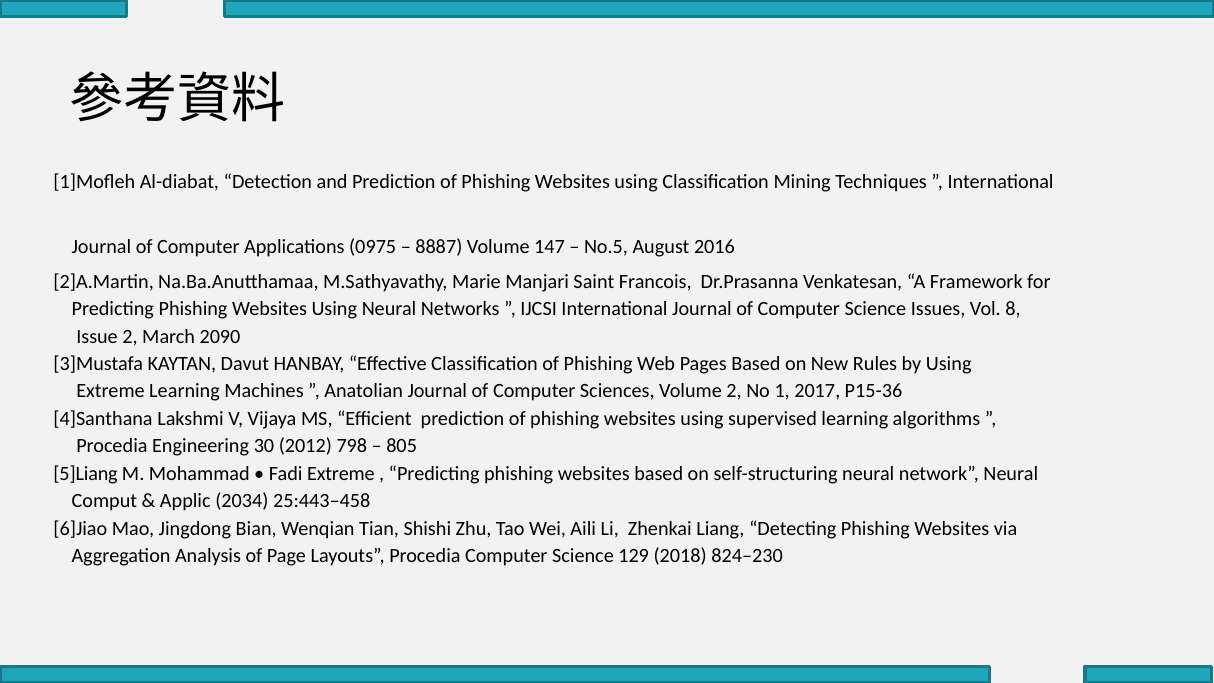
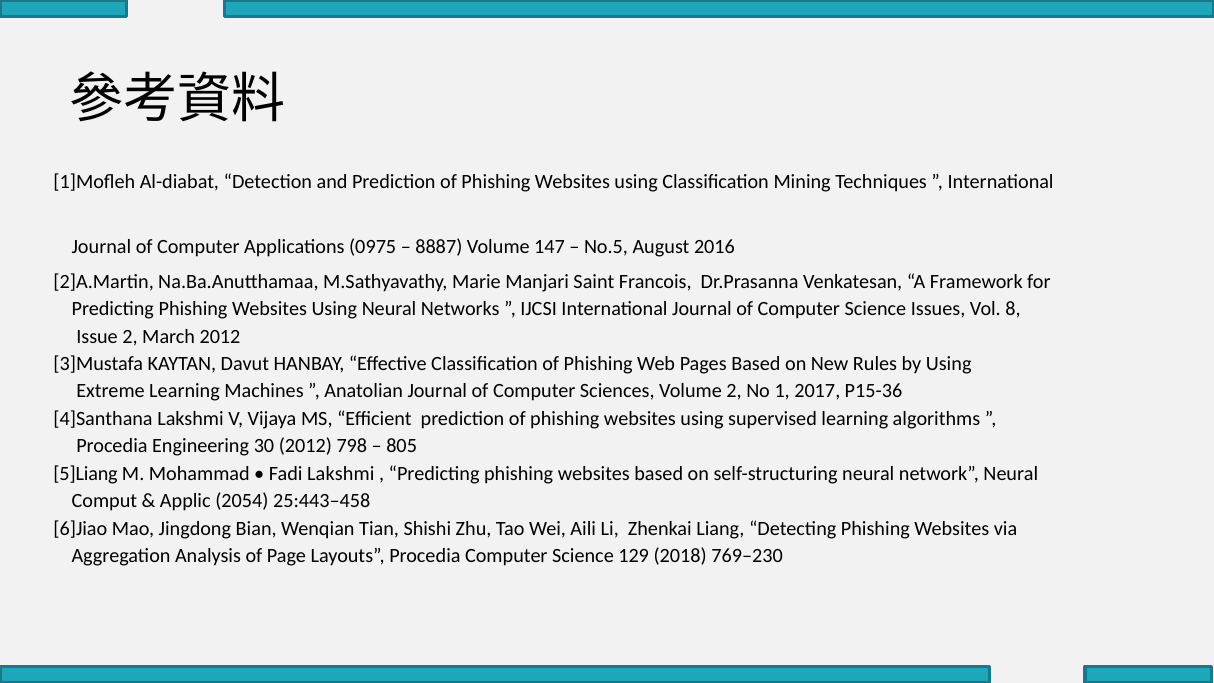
March 2090: 2090 -> 2012 (220, 336)
Fadi Extreme: Extreme -> Lakshmi (341, 473)
2034: 2034 -> 2054 (242, 501)
824–230: 824–230 -> 769–230 (747, 556)
